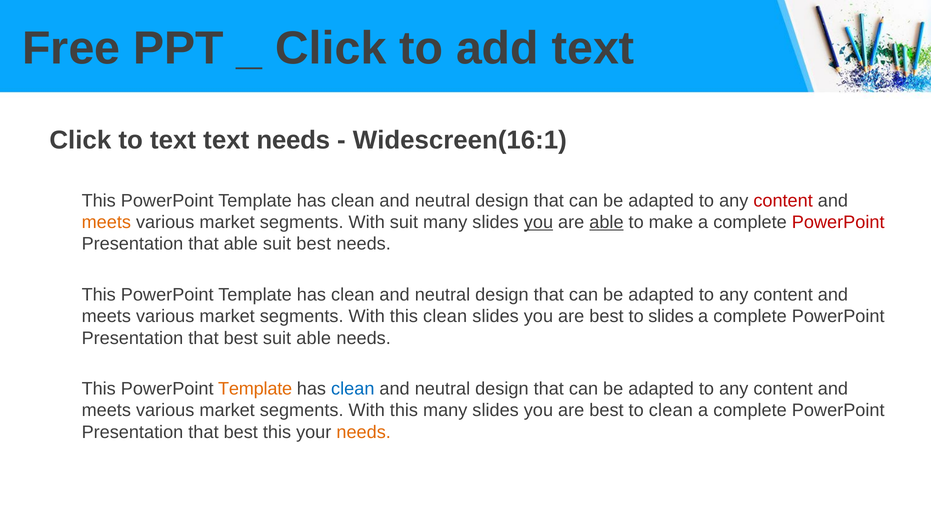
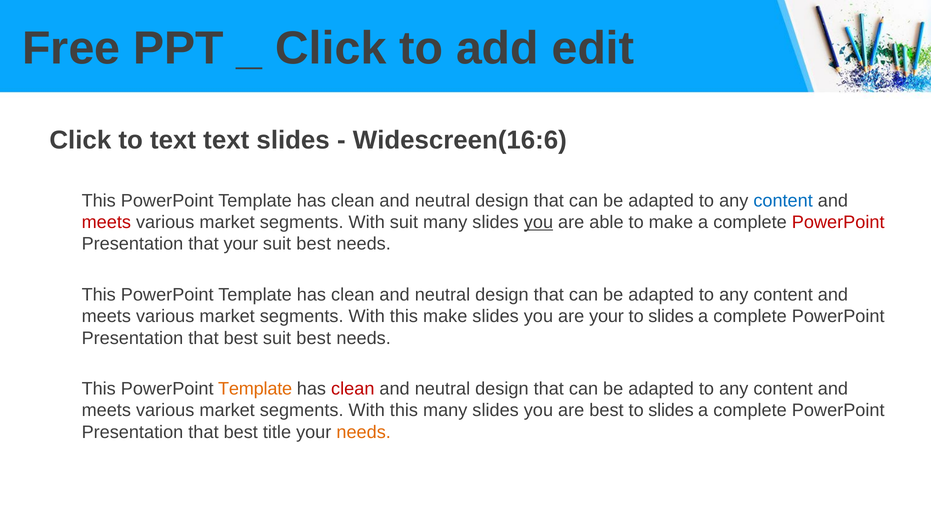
add text: text -> edit (593, 48)
text needs: needs -> slides (293, 140)
Widescreen(16:1: Widescreen(16:1 -> Widescreen(16:6 (460, 140)
content colour: red -> blue (783, 201)
meets colour: orange -> red (106, 223)
able underline: present -> none (606, 223)
that able: able -> your (241, 244)
this clean: clean -> make (445, 317)
best: best -> your (607, 317)
best suit able: able -> best (314, 338)
clean colour: blue -> red (353, 389)
clean: clean -> slides (671, 411)
best this: this -> title (277, 433)
